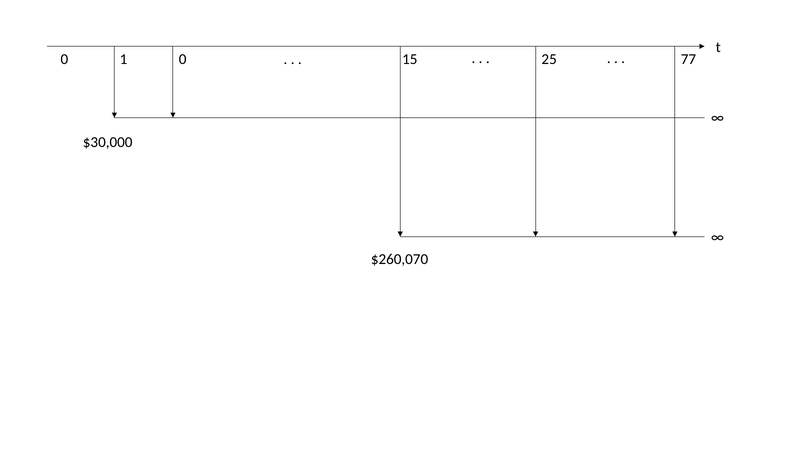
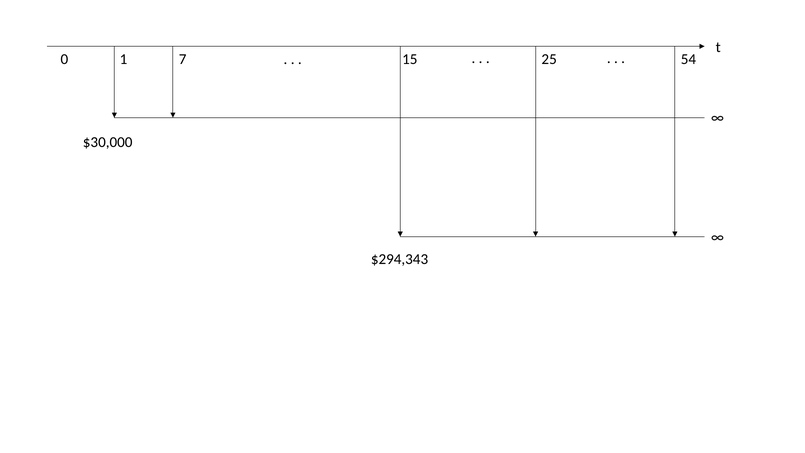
1 0: 0 -> 7 (183, 59)
77: 77 -> 54 (688, 59)
$260,070: $260,070 -> $294,343 (400, 259)
